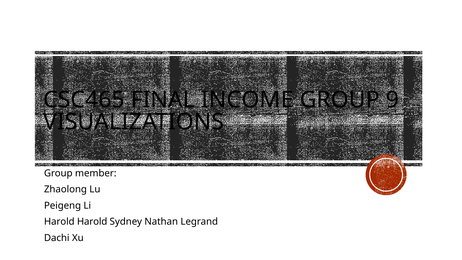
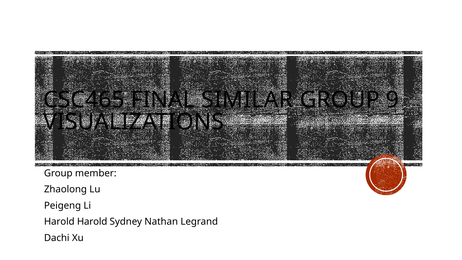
INCOME: INCOME -> SIMILAR (247, 100)
